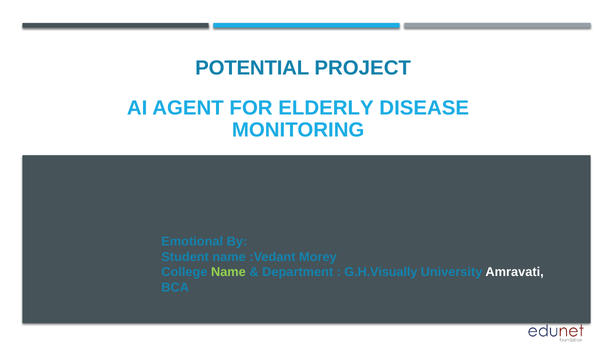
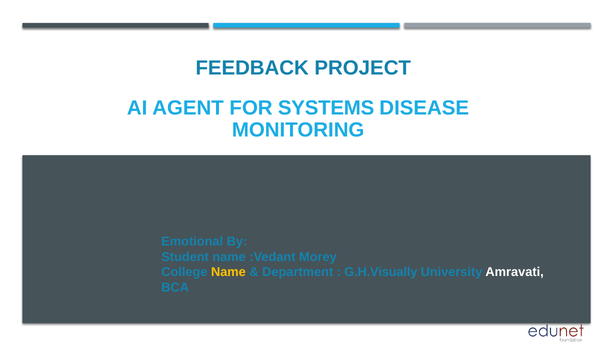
POTENTIAL: POTENTIAL -> FEEDBACK (252, 68)
ELDERLY: ELDERLY -> SYSTEMS (326, 108)
Name colour: light green -> yellow (228, 272)
